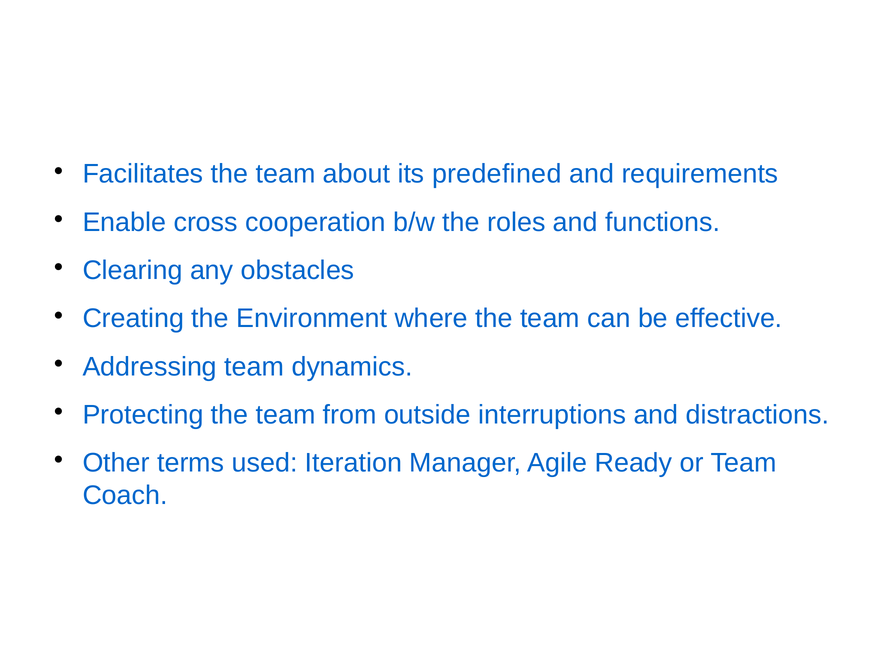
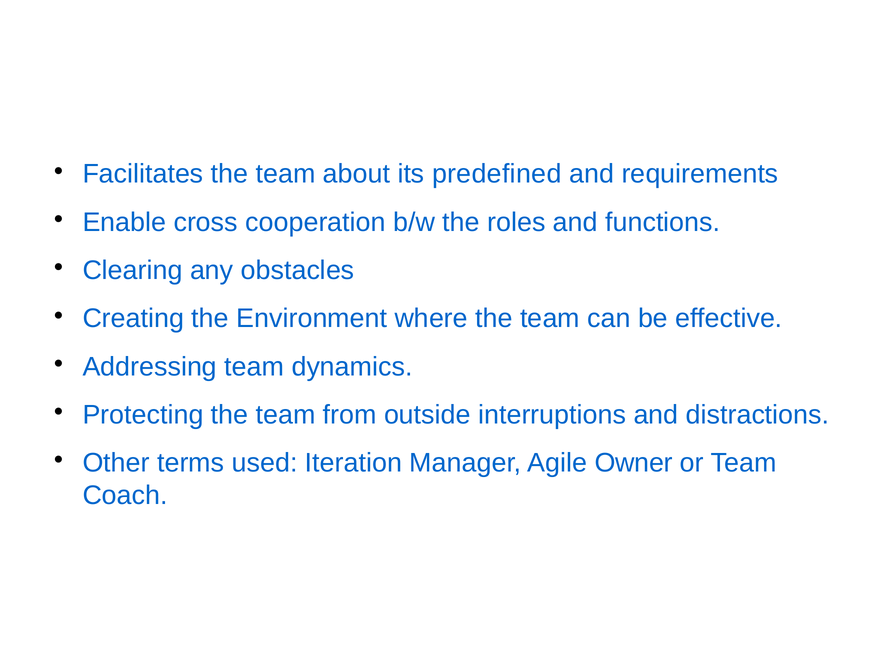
Ready: Ready -> Owner (634, 463)
